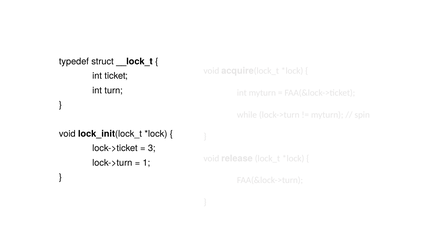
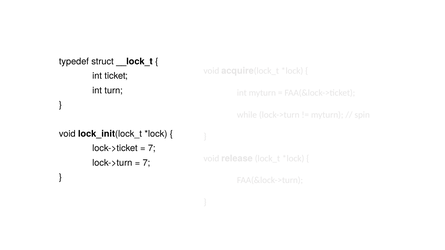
3: 3 -> 7 (152, 148)
1: 1 -> 7 (146, 163)
